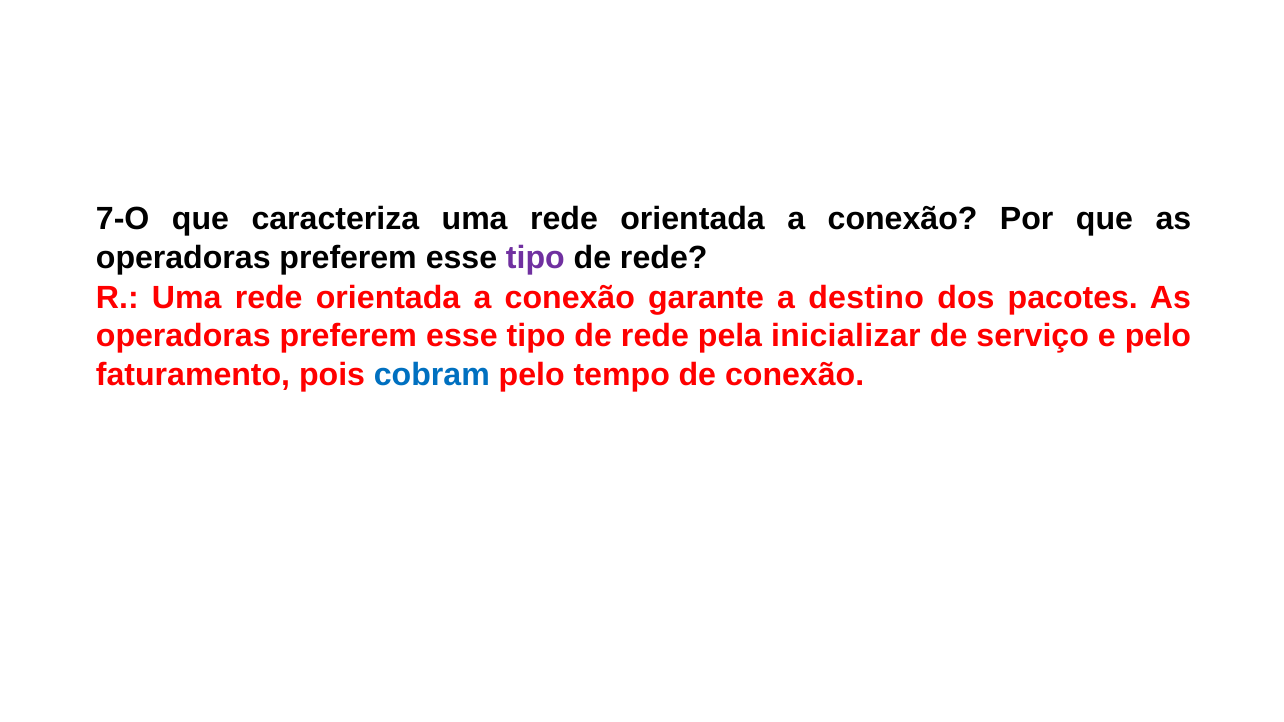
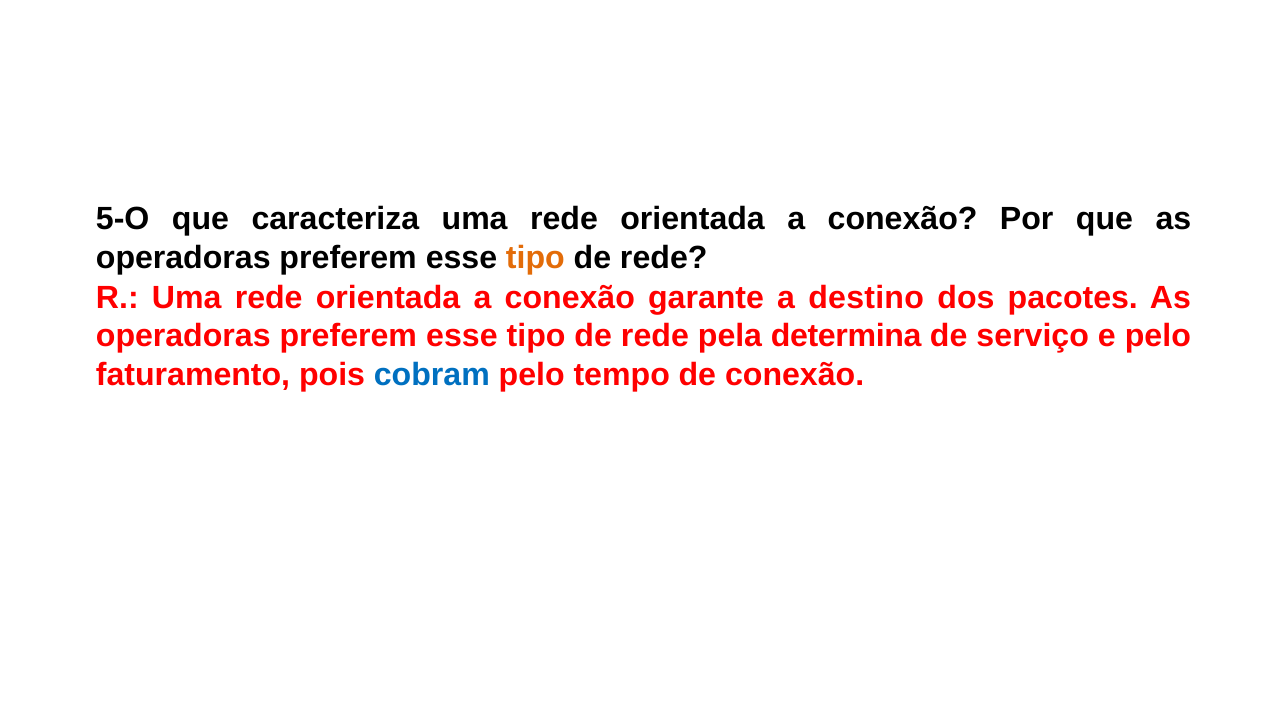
7-O: 7-O -> 5-O (123, 219)
tipo colour: purple -> orange (535, 258)
inicializar: inicializar -> determina (846, 336)
